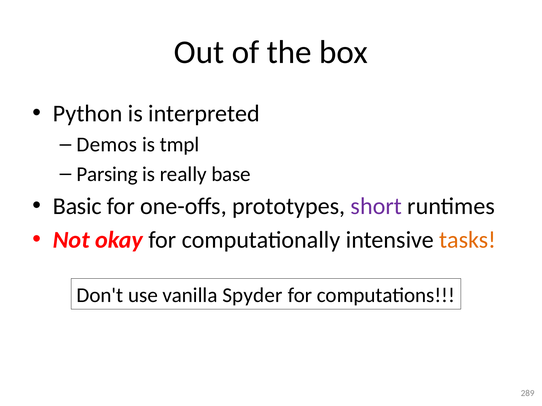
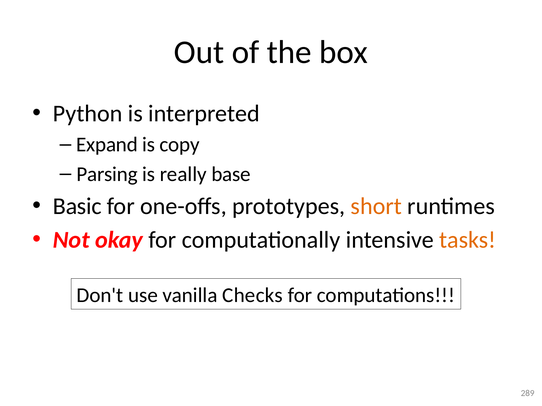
Demos: Demos -> Expand (107, 145)
tmpl: tmpl -> copy (180, 145)
short colour: purple -> orange (376, 207)
Spyder: Spyder -> Checks (253, 296)
